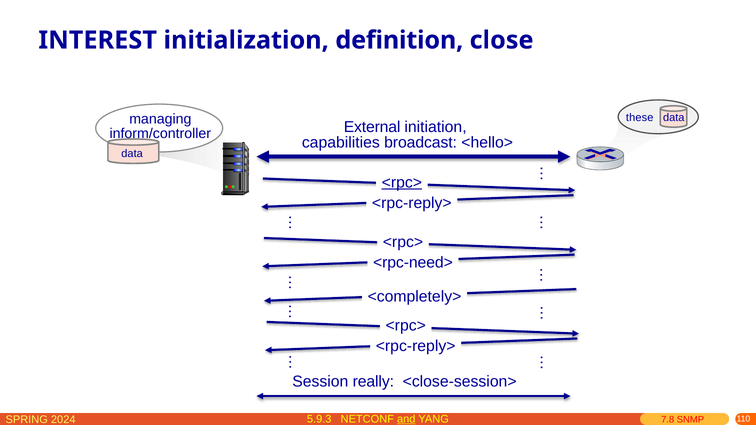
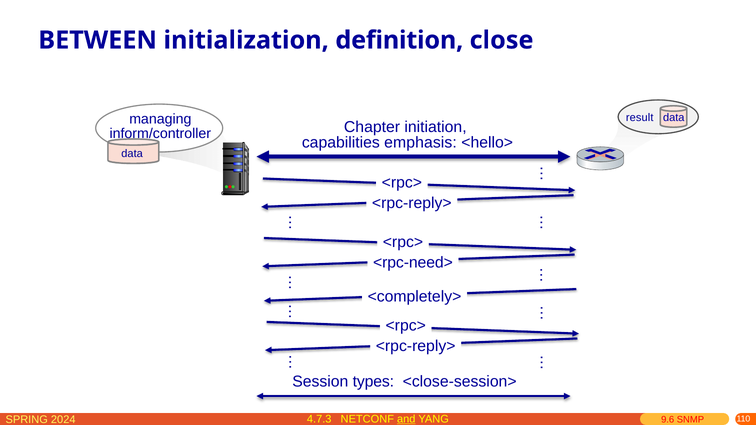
INTEREST: INTEREST -> BETWEEN (98, 40)
these: these -> result (640, 118)
External: External -> Chapter (372, 127)
broadcast: broadcast -> emphasis (420, 142)
<rpc> underline: present -> none (402, 182)
really: really -> types (373, 382)
5.9.3: 5.9.3 -> 4.7.3 (319, 419)
7.8: 7.8 -> 9.6 (668, 420)
